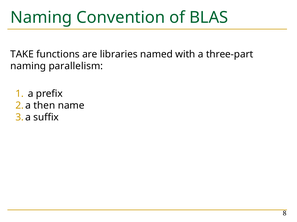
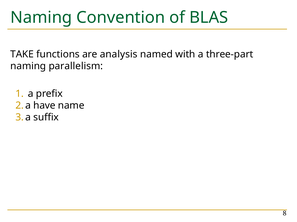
libraries: libraries -> analysis (119, 54)
then: then -> have (44, 106)
